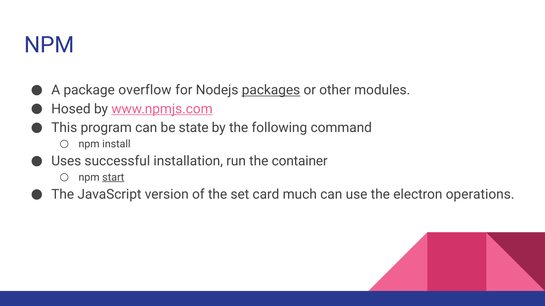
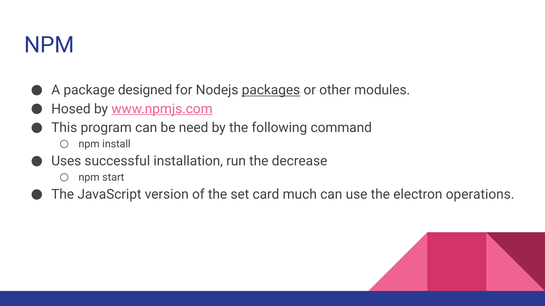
overflow: overflow -> designed (145, 90)
state: state -> need (194, 128)
container: container -> decrease (300, 161)
start underline: present -> none (113, 178)
